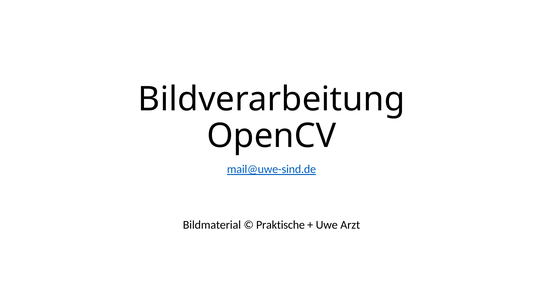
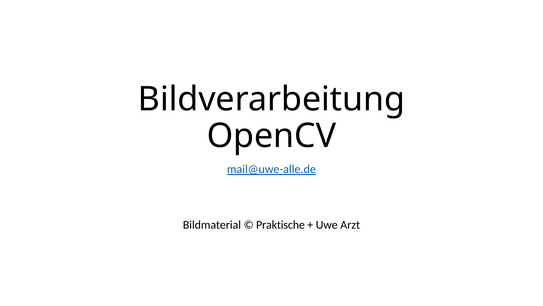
mail@uwe-sind.de: mail@uwe-sind.de -> mail@uwe-alle.de (271, 169)
